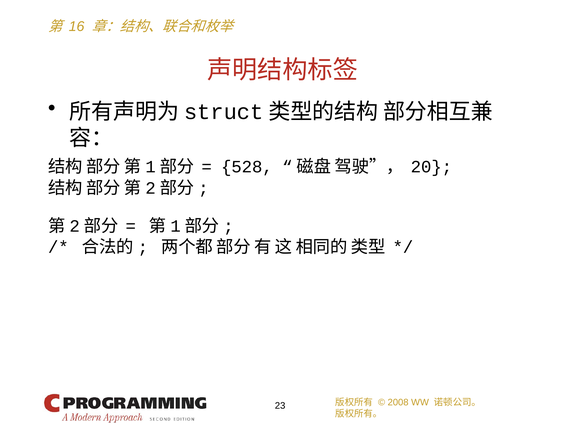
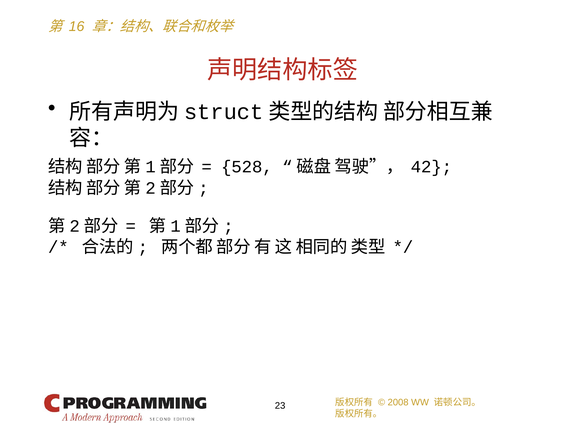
20: 20 -> 42 (431, 167)
